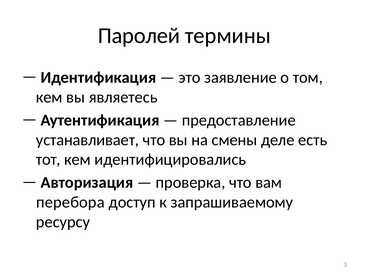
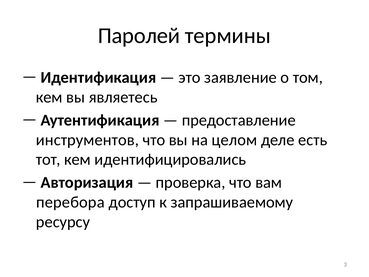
устанавливает: устанавливает -> инструментов (87, 140)
смены: смены -> целом (234, 140)
